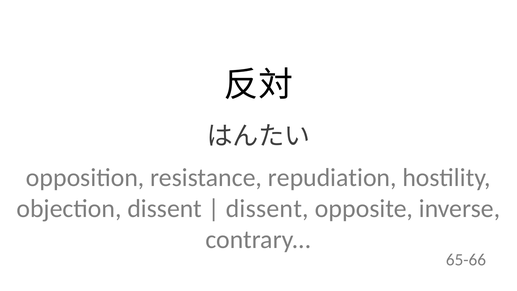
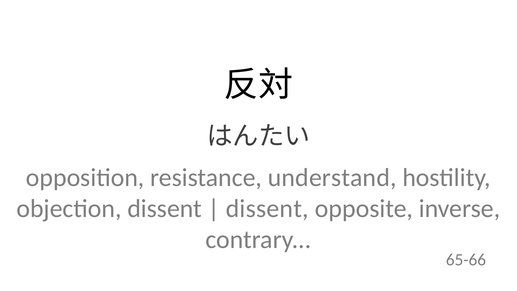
repudiation: repudiation -> understand (332, 178)
